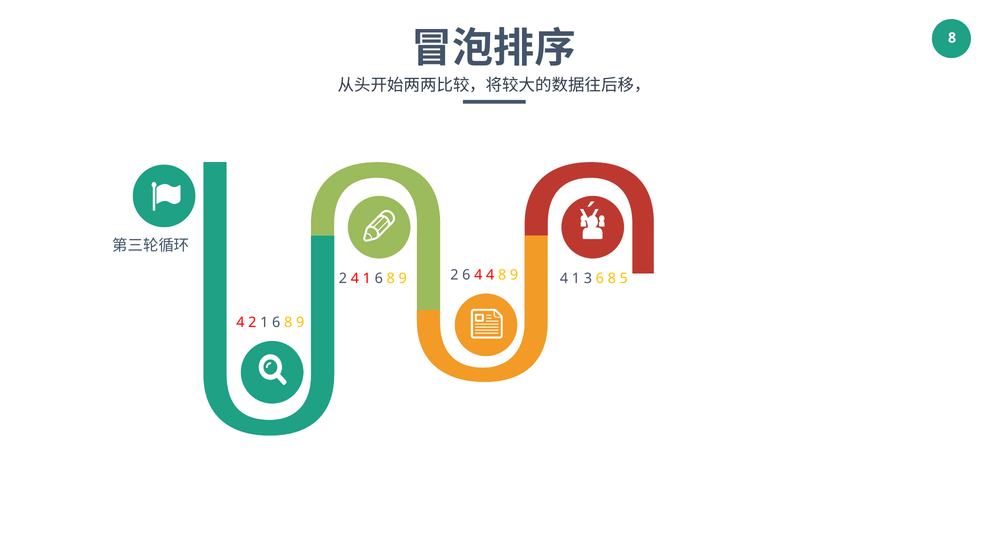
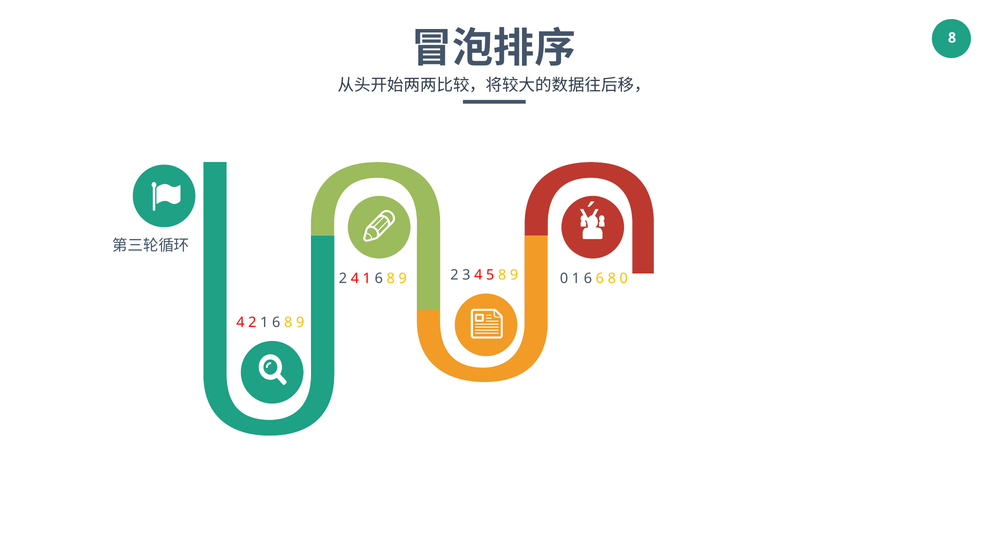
2 6: 6 -> 3 (466, 275)
4 4: 4 -> 5 (490, 275)
9 4: 4 -> 0 (564, 278)
3: 3 -> 6 (588, 278)
8 5: 5 -> 0 (624, 278)
